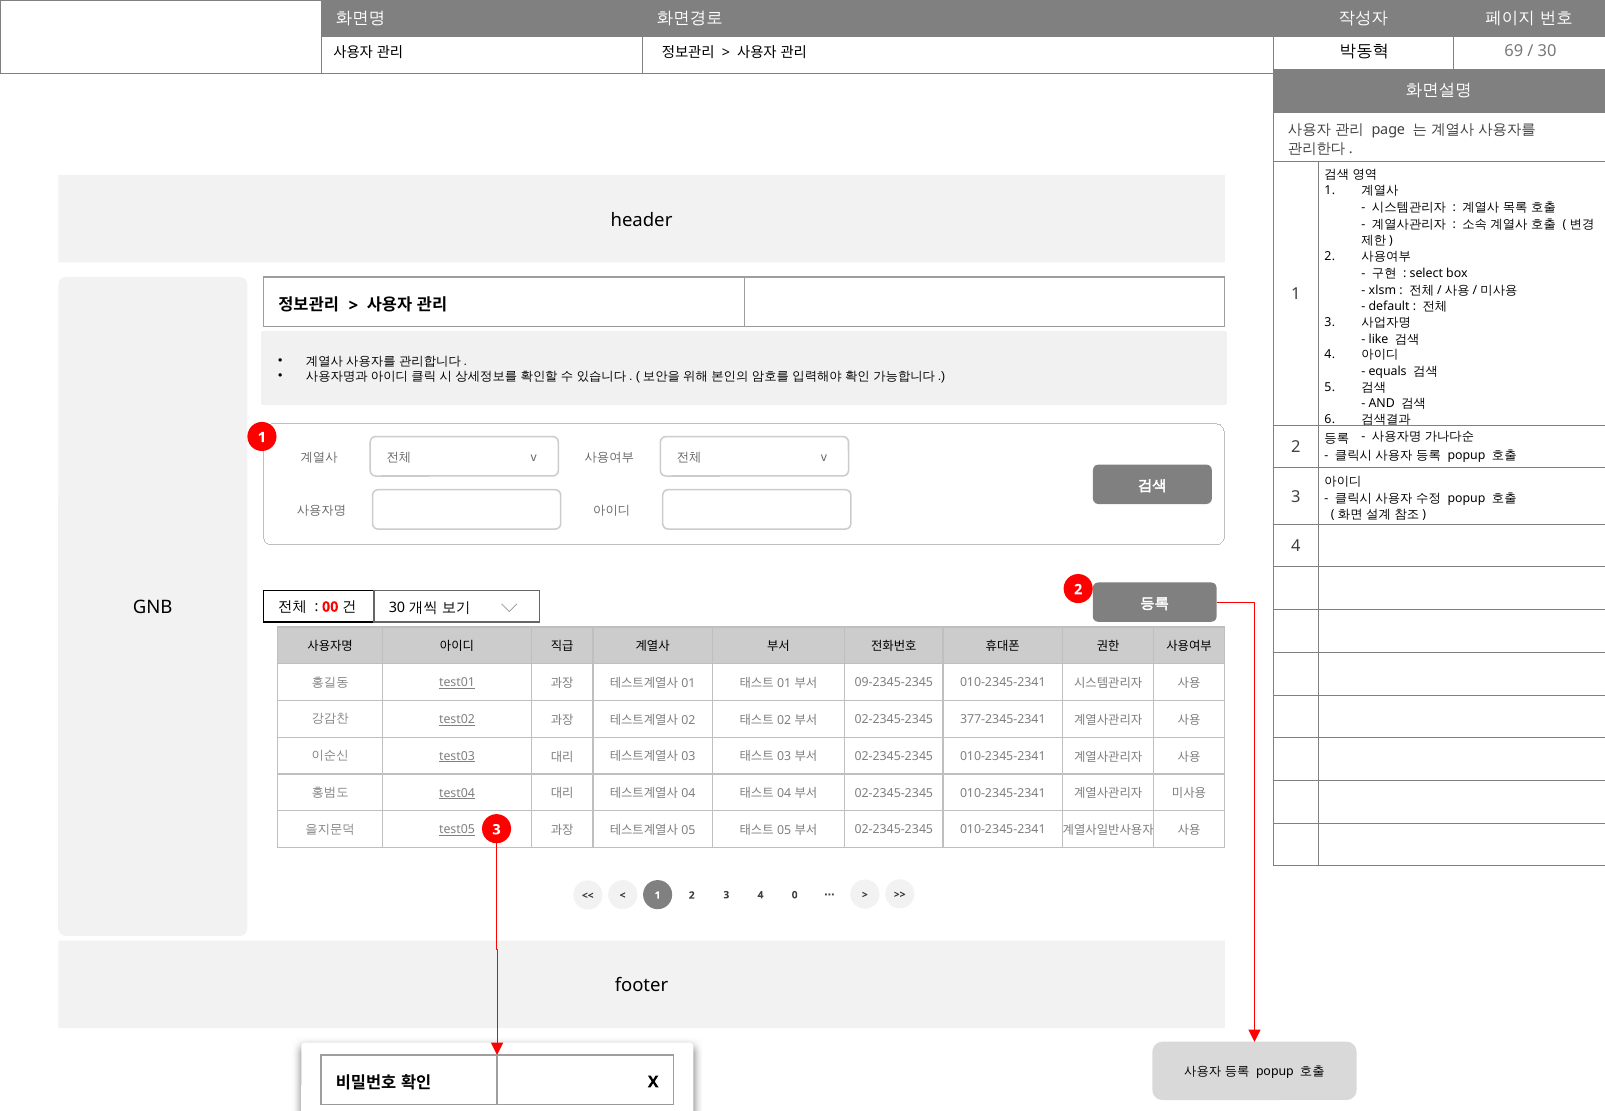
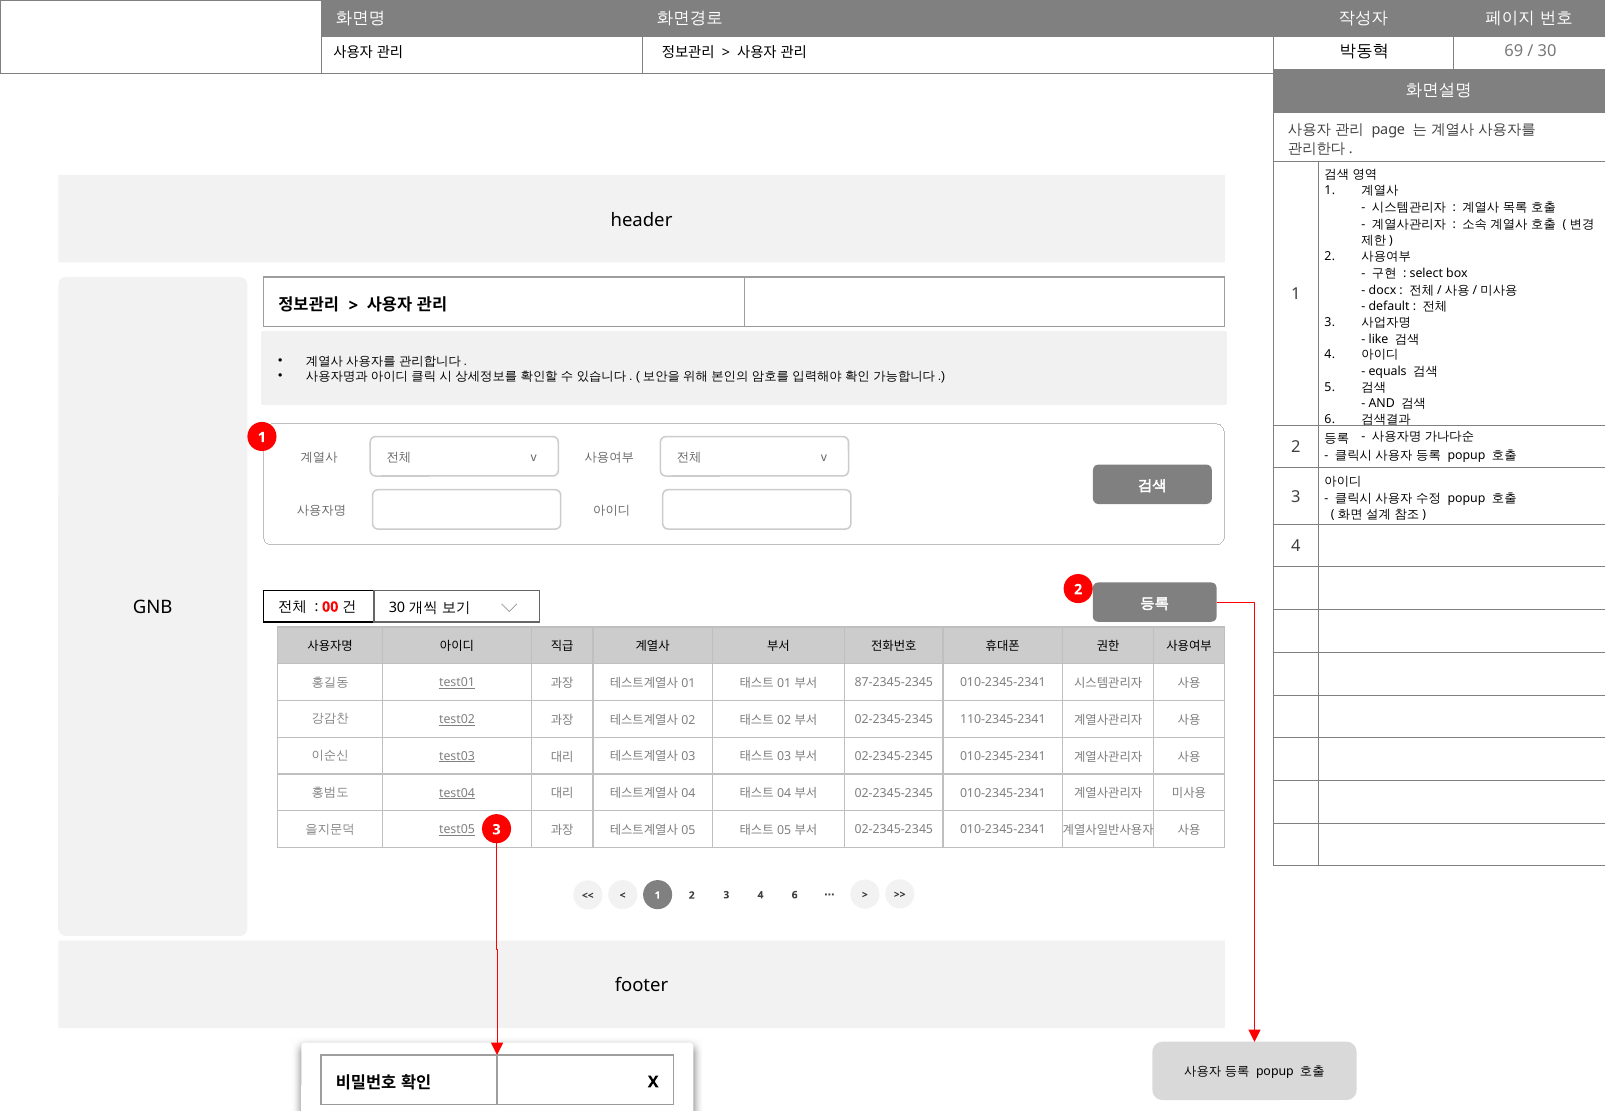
xlsm: xlsm -> docx (1383, 290)
09-2345-2345: 09-2345-2345 -> 87-2345-2345 (894, 683)
377-2345-2341: 377-2345-2341 -> 110-2345-2341 (1003, 720)
0: 0 -> 6 (795, 895)
